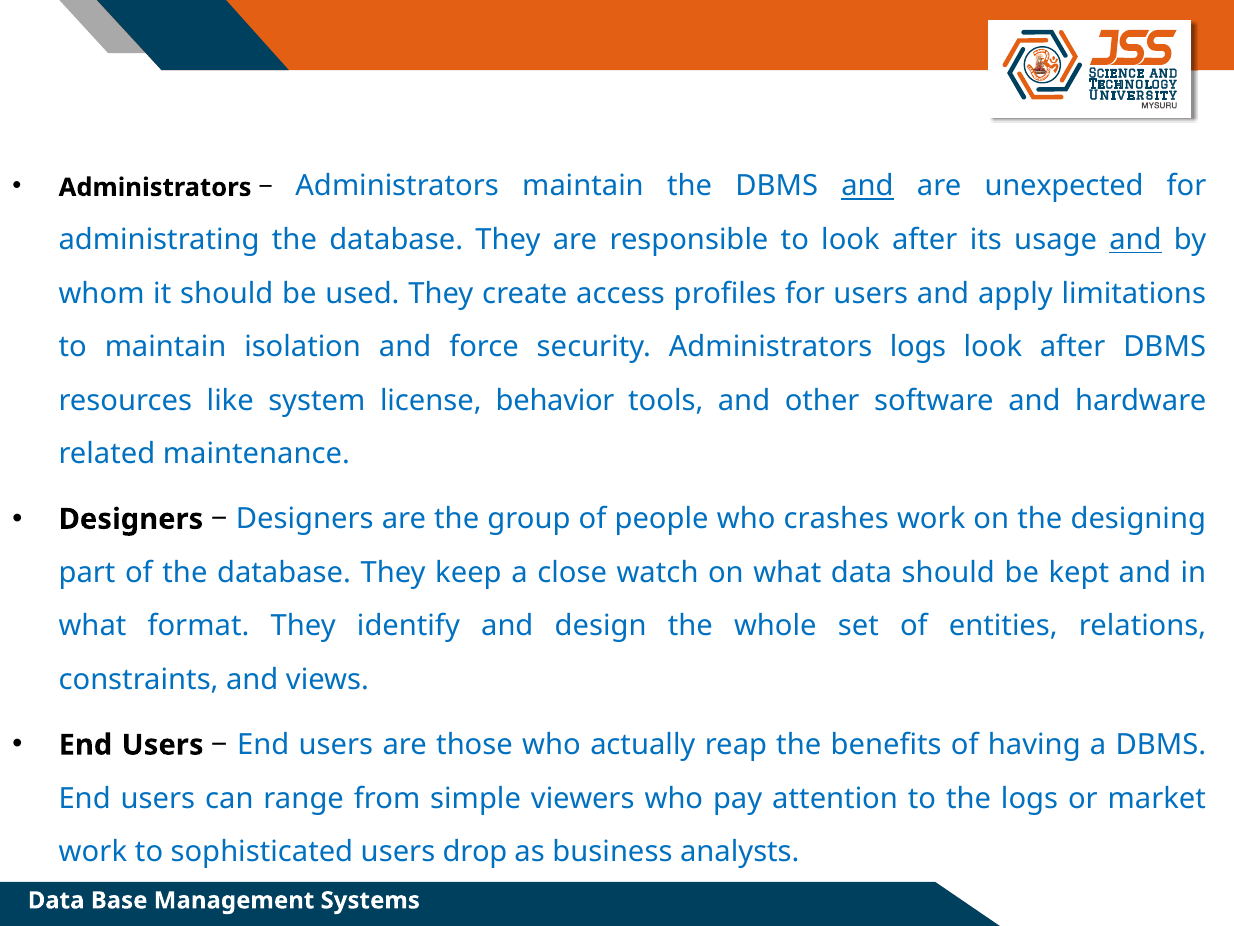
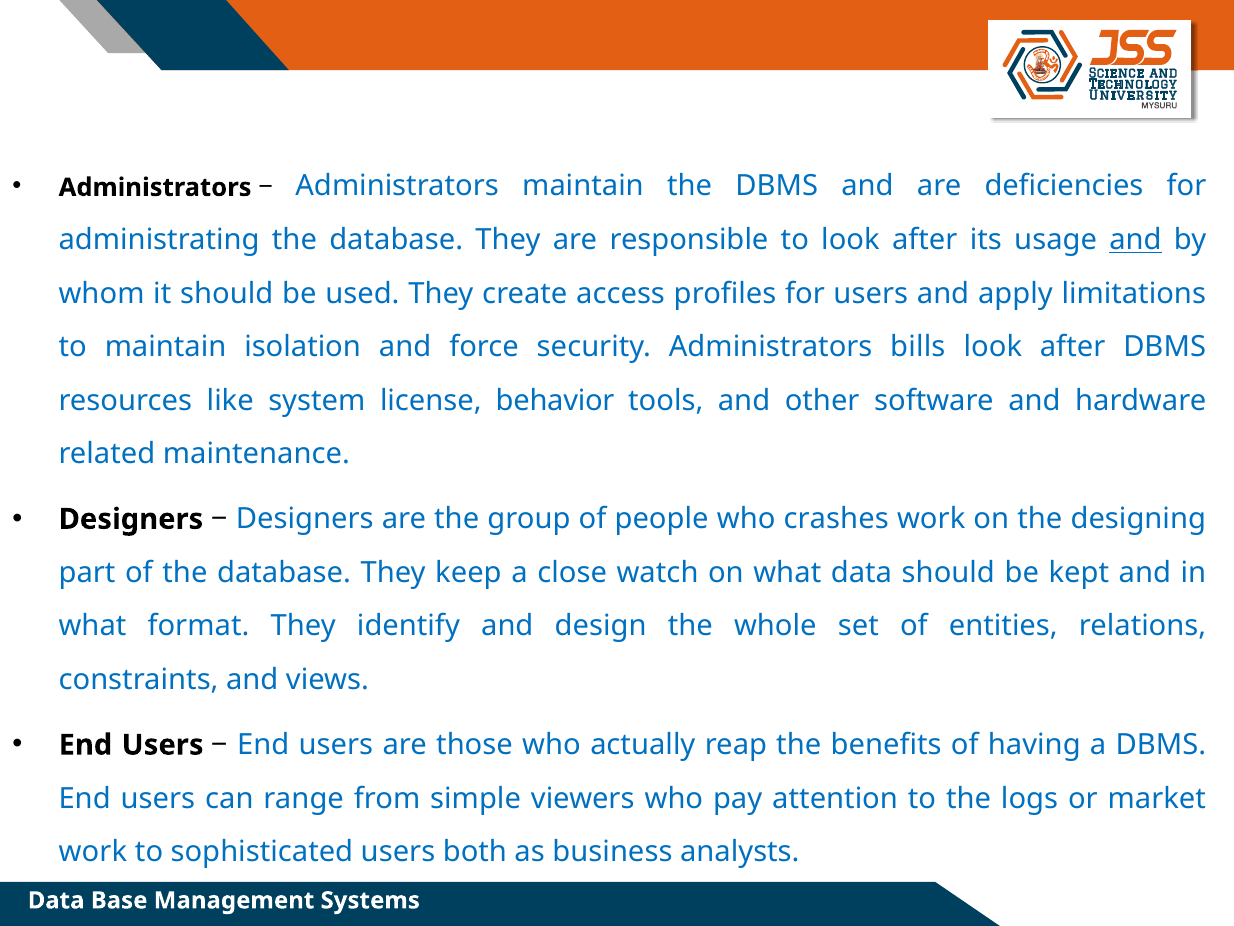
and underline: present -> none (868, 186)
unexpected: unexpected -> deficiencies (1064, 186)
Administrators logs: logs -> bills (918, 347)
drop: drop -> both (475, 852)
